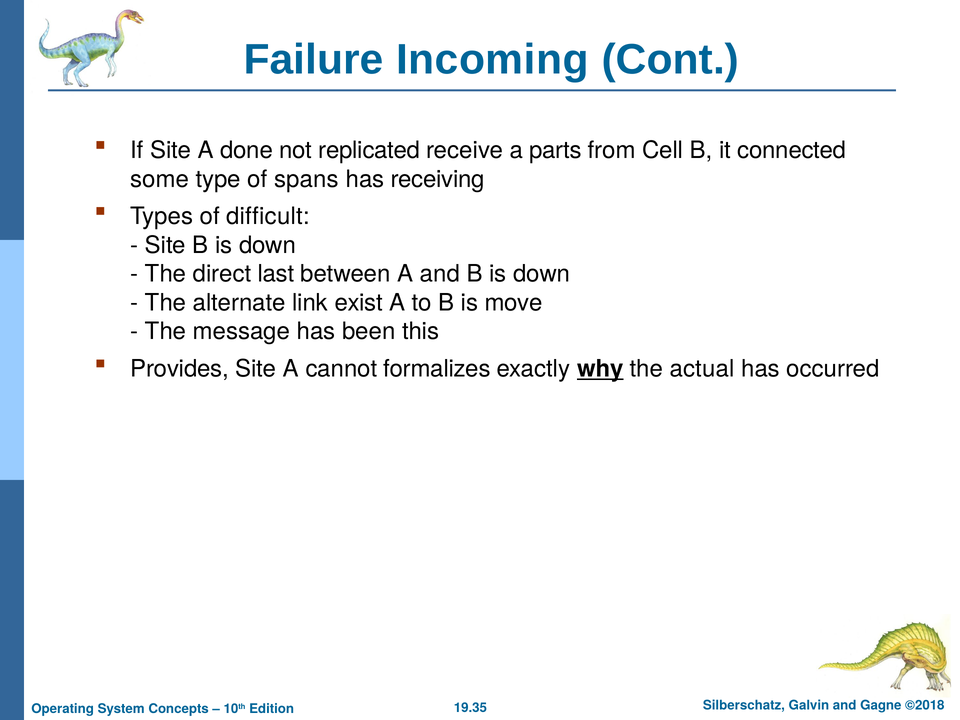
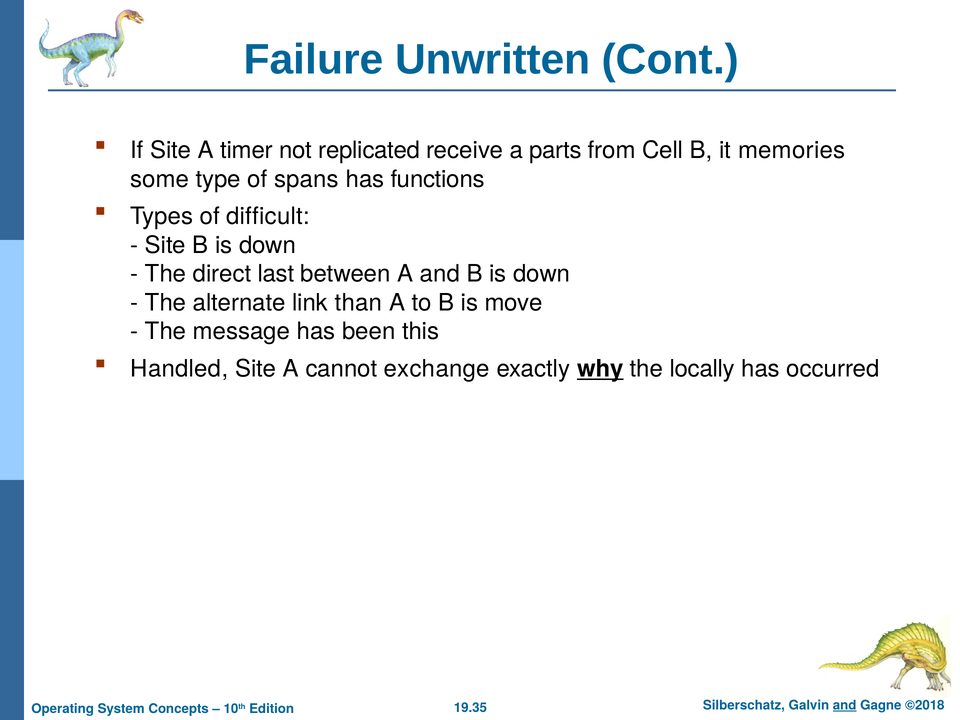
Incoming: Incoming -> Unwritten (493, 59)
done: done -> timer (247, 150)
connected: connected -> memories (792, 150)
receiving: receiving -> functions (438, 179)
exist: exist -> than (358, 303)
Provides: Provides -> Handled (179, 369)
formalizes: formalizes -> exchange (437, 369)
actual: actual -> locally (702, 369)
and underline: none -> present (845, 705)
